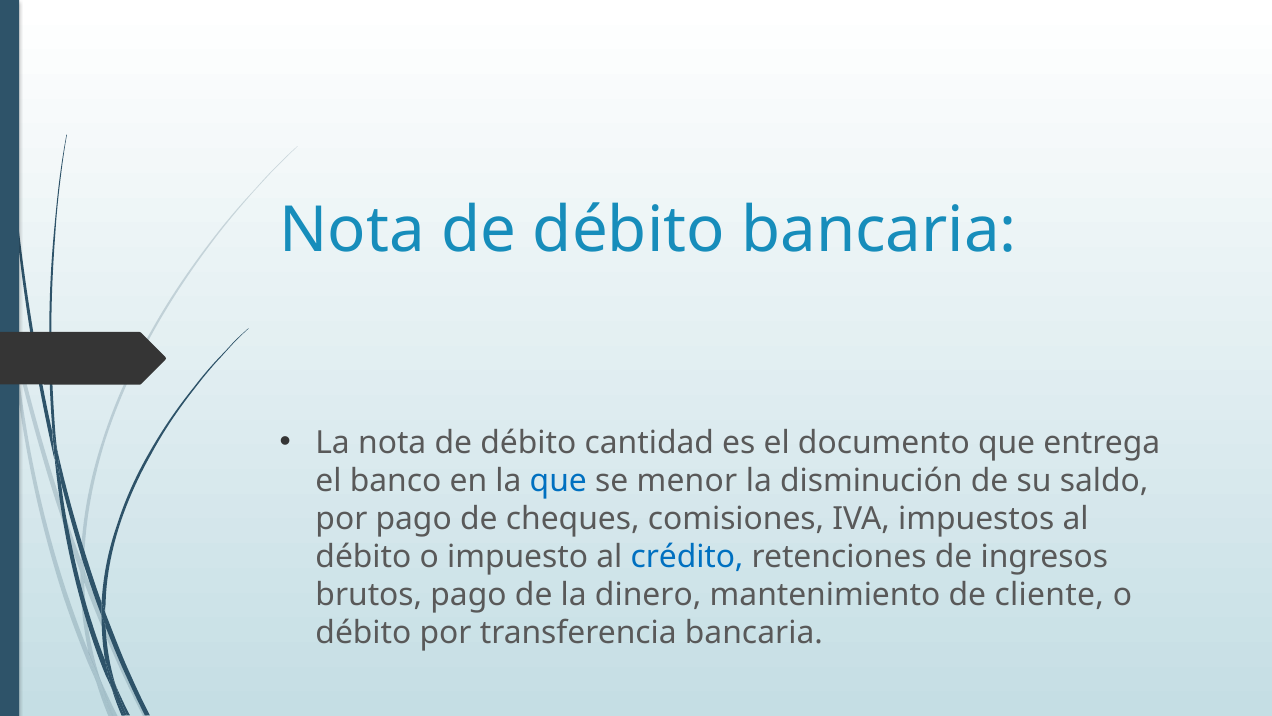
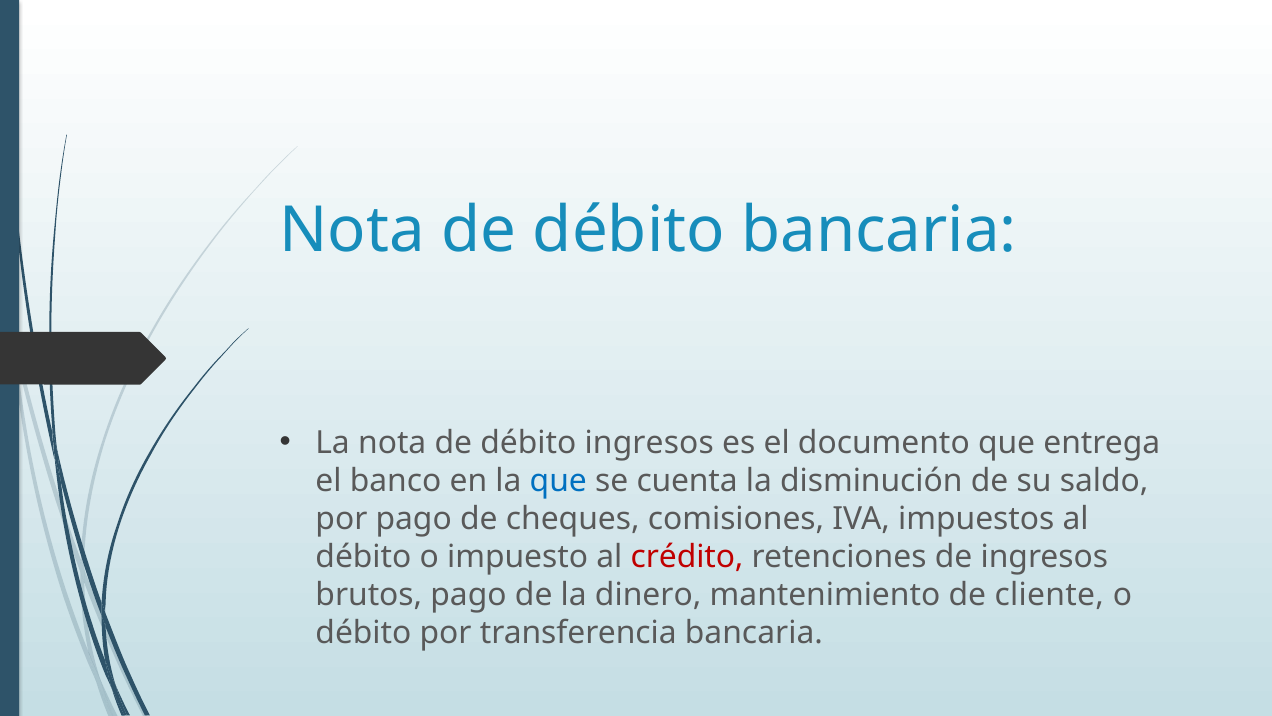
débito cantidad: cantidad -> ingresos (649, 442)
menor: menor -> cuenta (687, 480)
crédito colour: blue -> red (687, 557)
